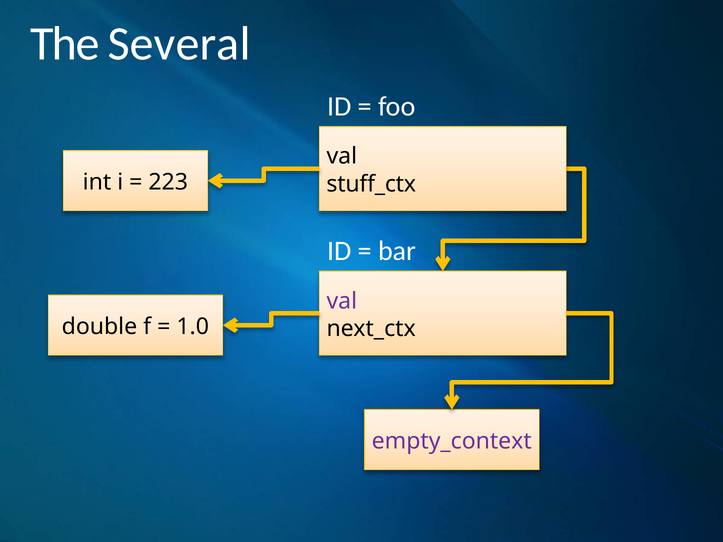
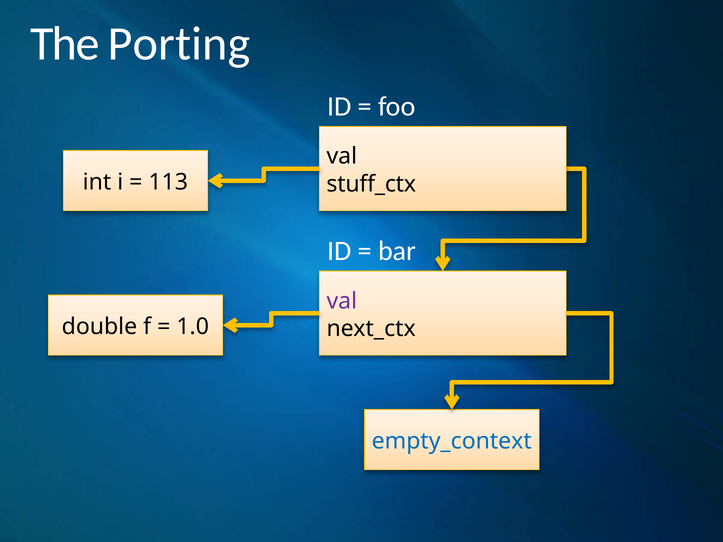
Several: Several -> Porting (179, 44)
223: 223 -> 113 (168, 182)
empty_context colour: purple -> blue (452, 441)
